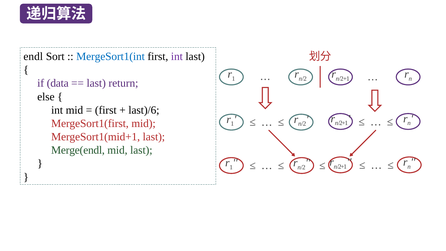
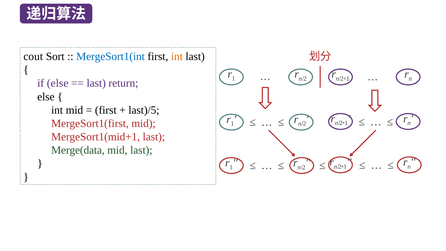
endl: endl -> cout (33, 56)
int colour: purple -> orange (177, 56)
if data: data -> else (58, 83)
last)/6: last)/6 -> last)/5 (144, 110)
Merge(endl: Merge(endl -> Merge(data (78, 150)
